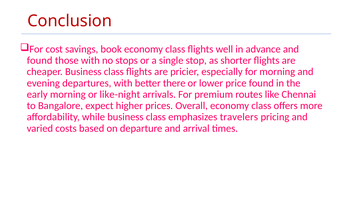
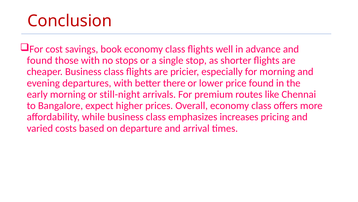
like-night: like-night -> still-night (120, 94)
travelers: travelers -> increases (239, 117)
